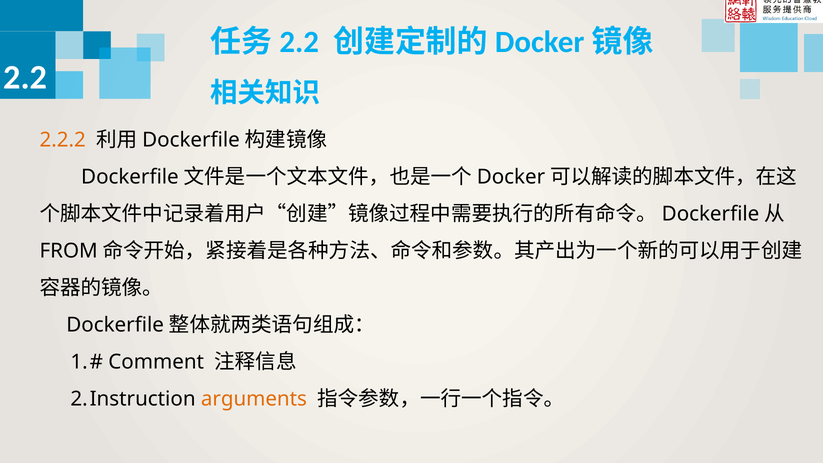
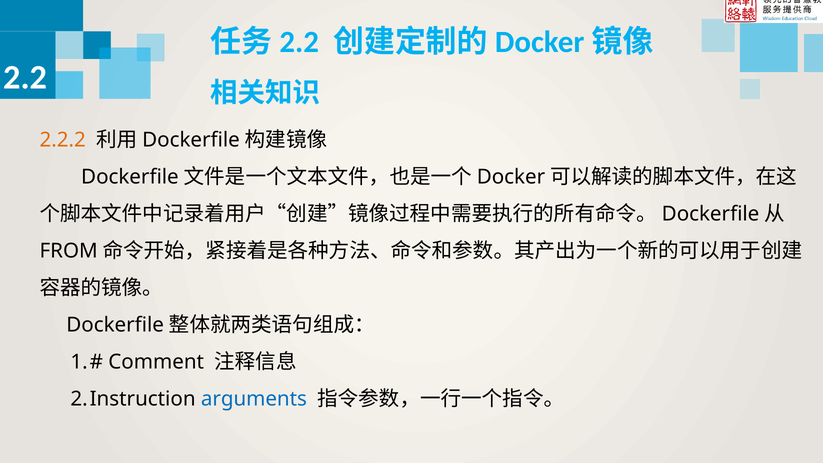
arguments colour: orange -> blue (254, 399)
